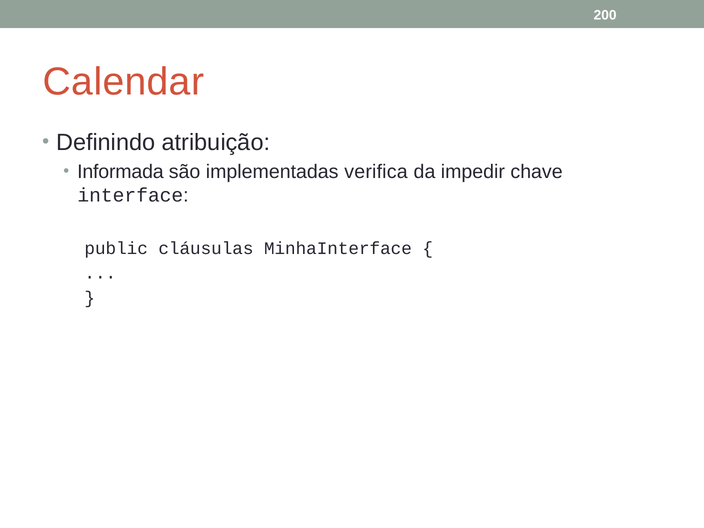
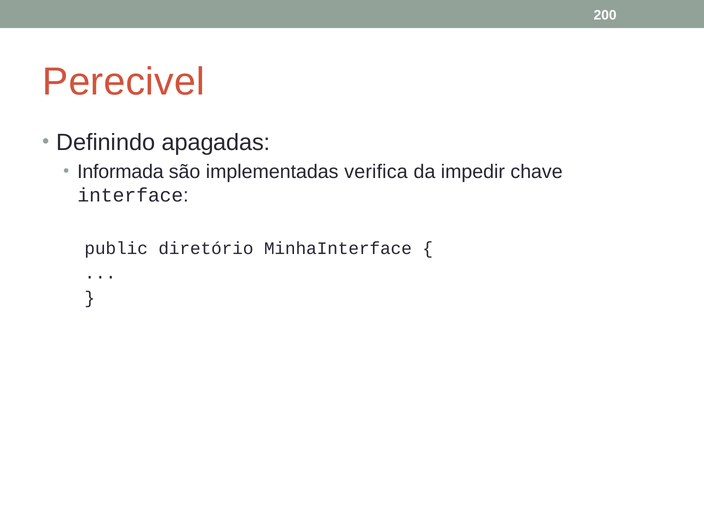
Calendar: Calendar -> Perecivel (124, 82)
atribuição: atribuição -> apagadas (216, 142)
cláusulas: cláusulas -> diretório (206, 248)
